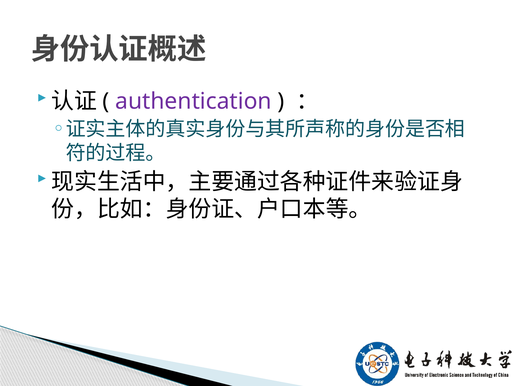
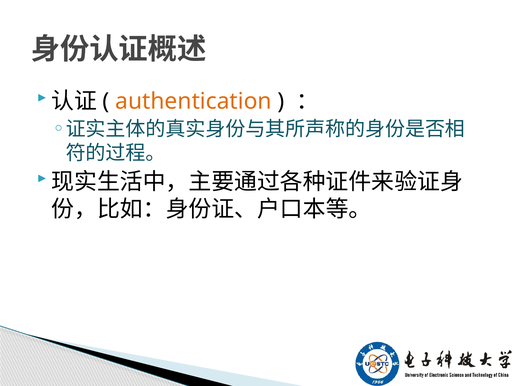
authentication colour: purple -> orange (194, 101)
